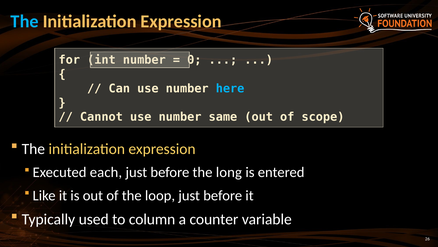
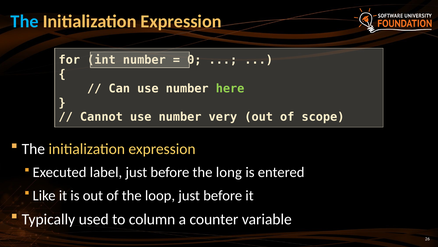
here colour: light blue -> light green (230, 88)
same: same -> very (223, 117)
each: each -> label (106, 172)
